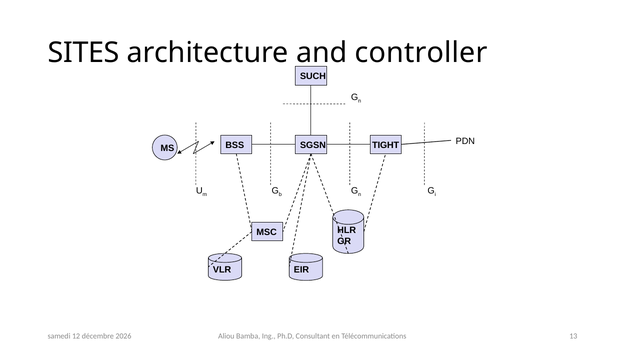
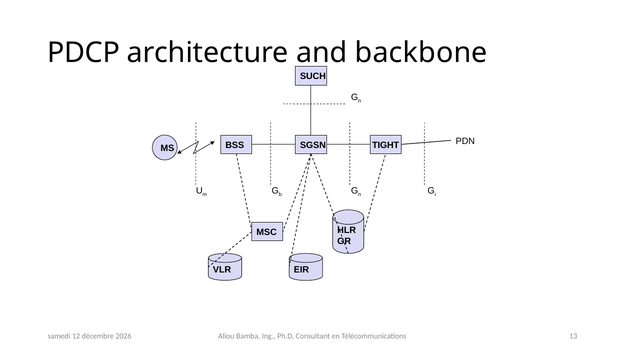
SITES: SITES -> PDCP (84, 53)
controller: controller -> backbone (421, 53)
